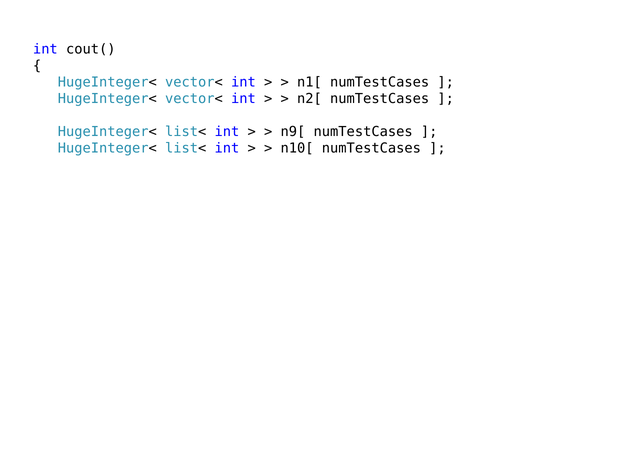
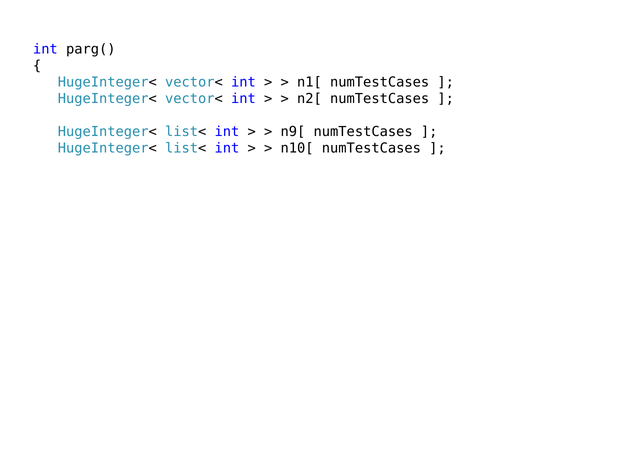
cout(: cout( -> parg( (91, 49)
